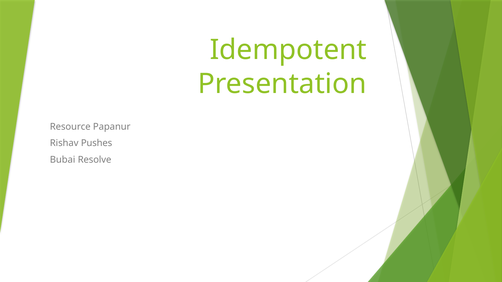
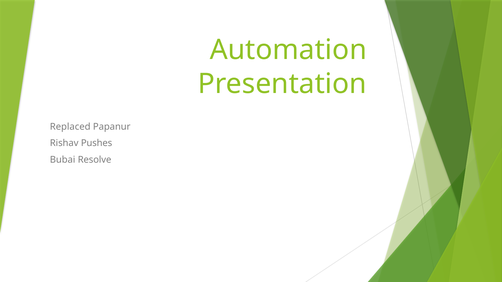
Idempotent: Idempotent -> Automation (288, 50)
Resource: Resource -> Replaced (70, 127)
